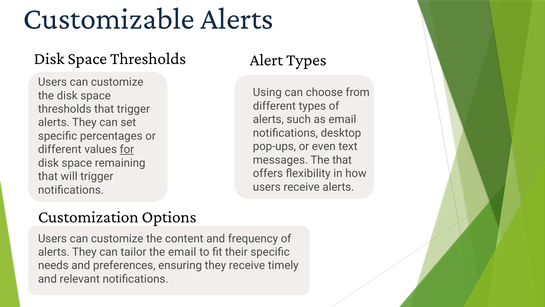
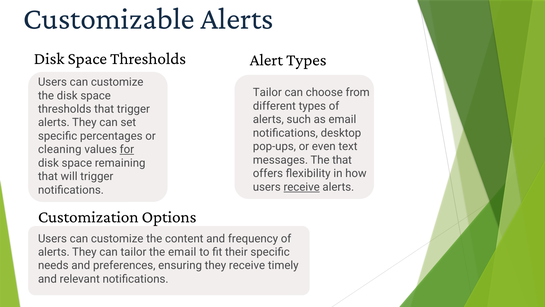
Using: Using -> Tailor (267, 92)
different: different -> cleaning (60, 149)
receive underline: none -> present (302, 187)
